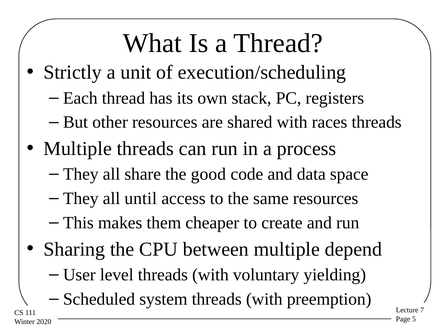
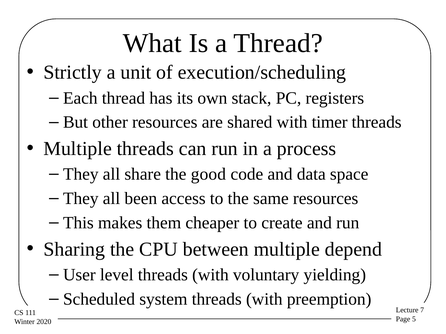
races: races -> timer (330, 122)
until: until -> been (141, 199)
